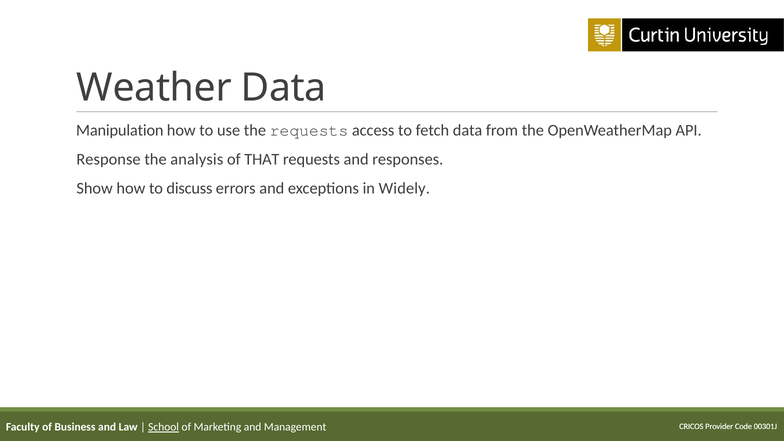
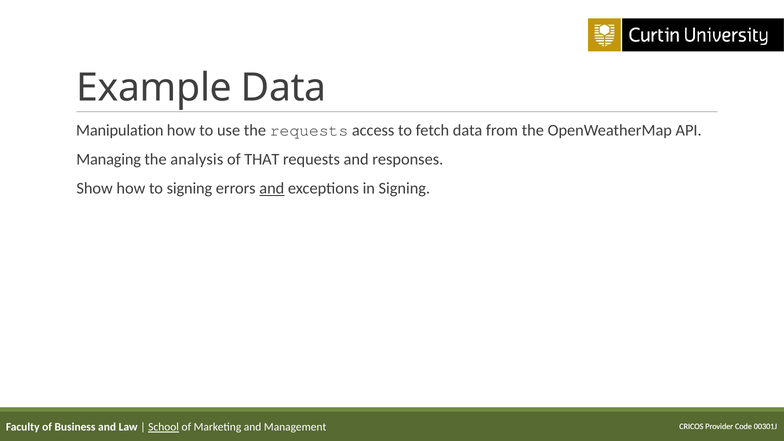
Weather: Weather -> Example (154, 88)
Response: Response -> Managing (109, 159)
to discuss: discuss -> signing (189, 189)
and underline: none -> present (272, 189)
in Widely: Widely -> Signing (404, 189)
